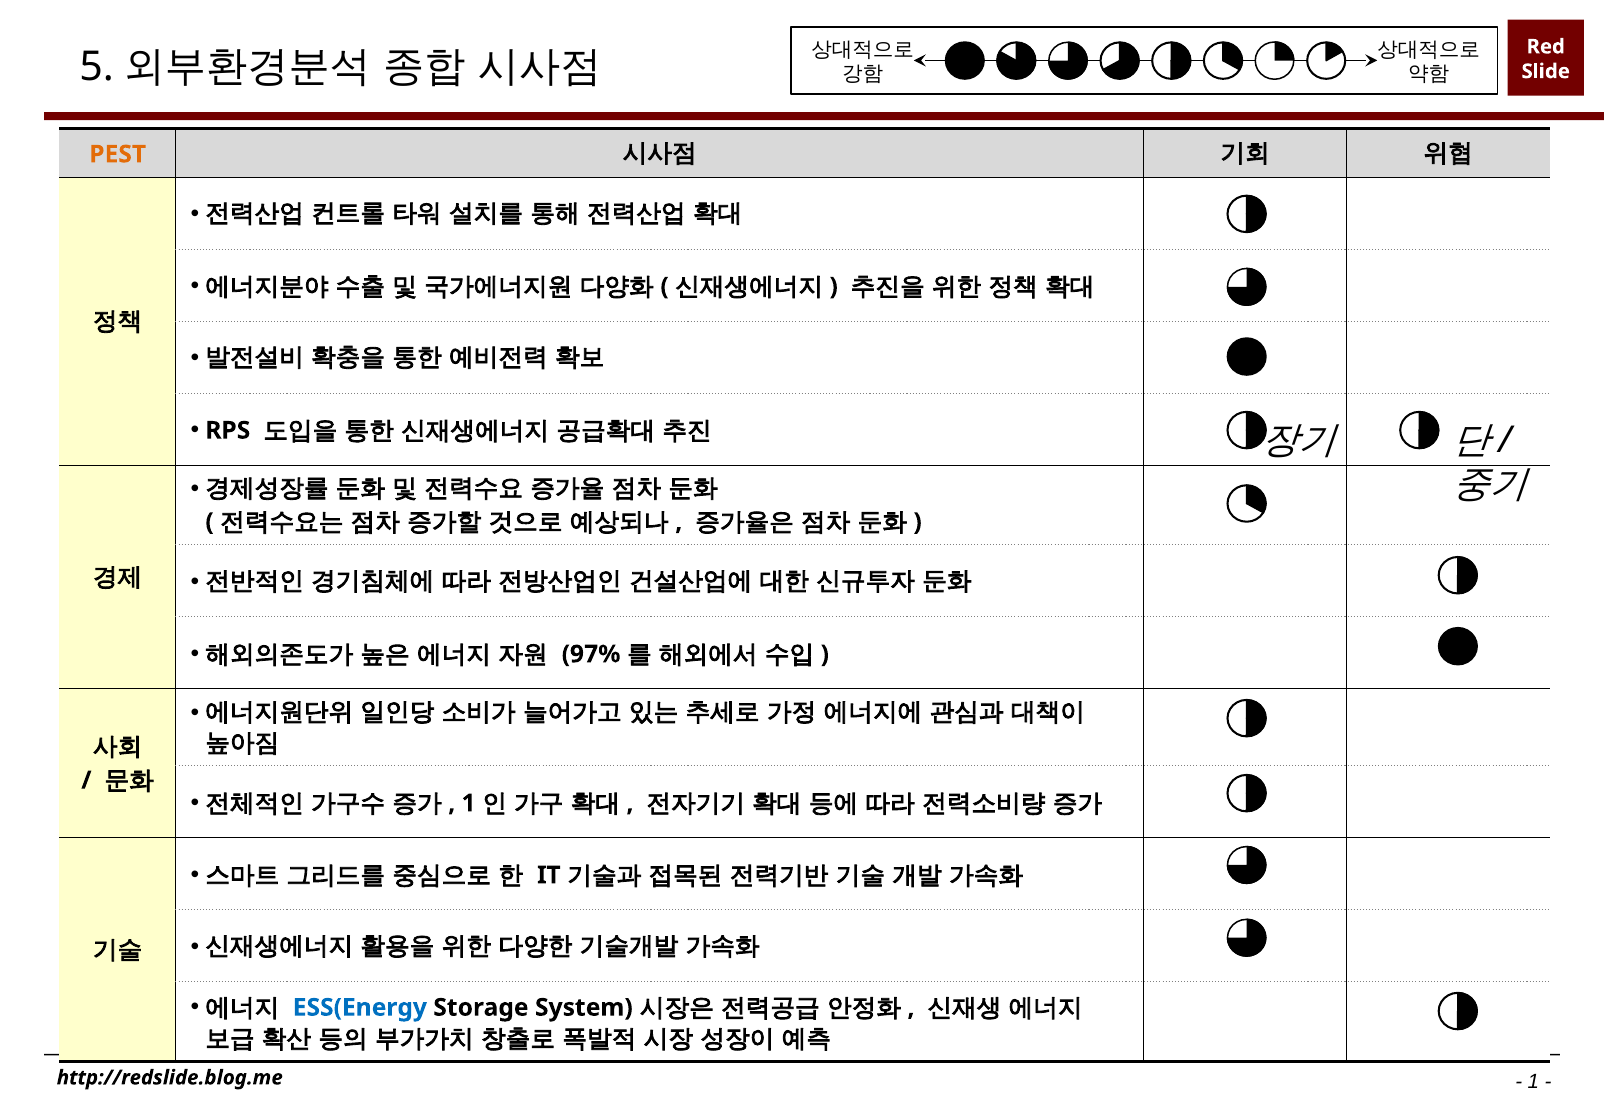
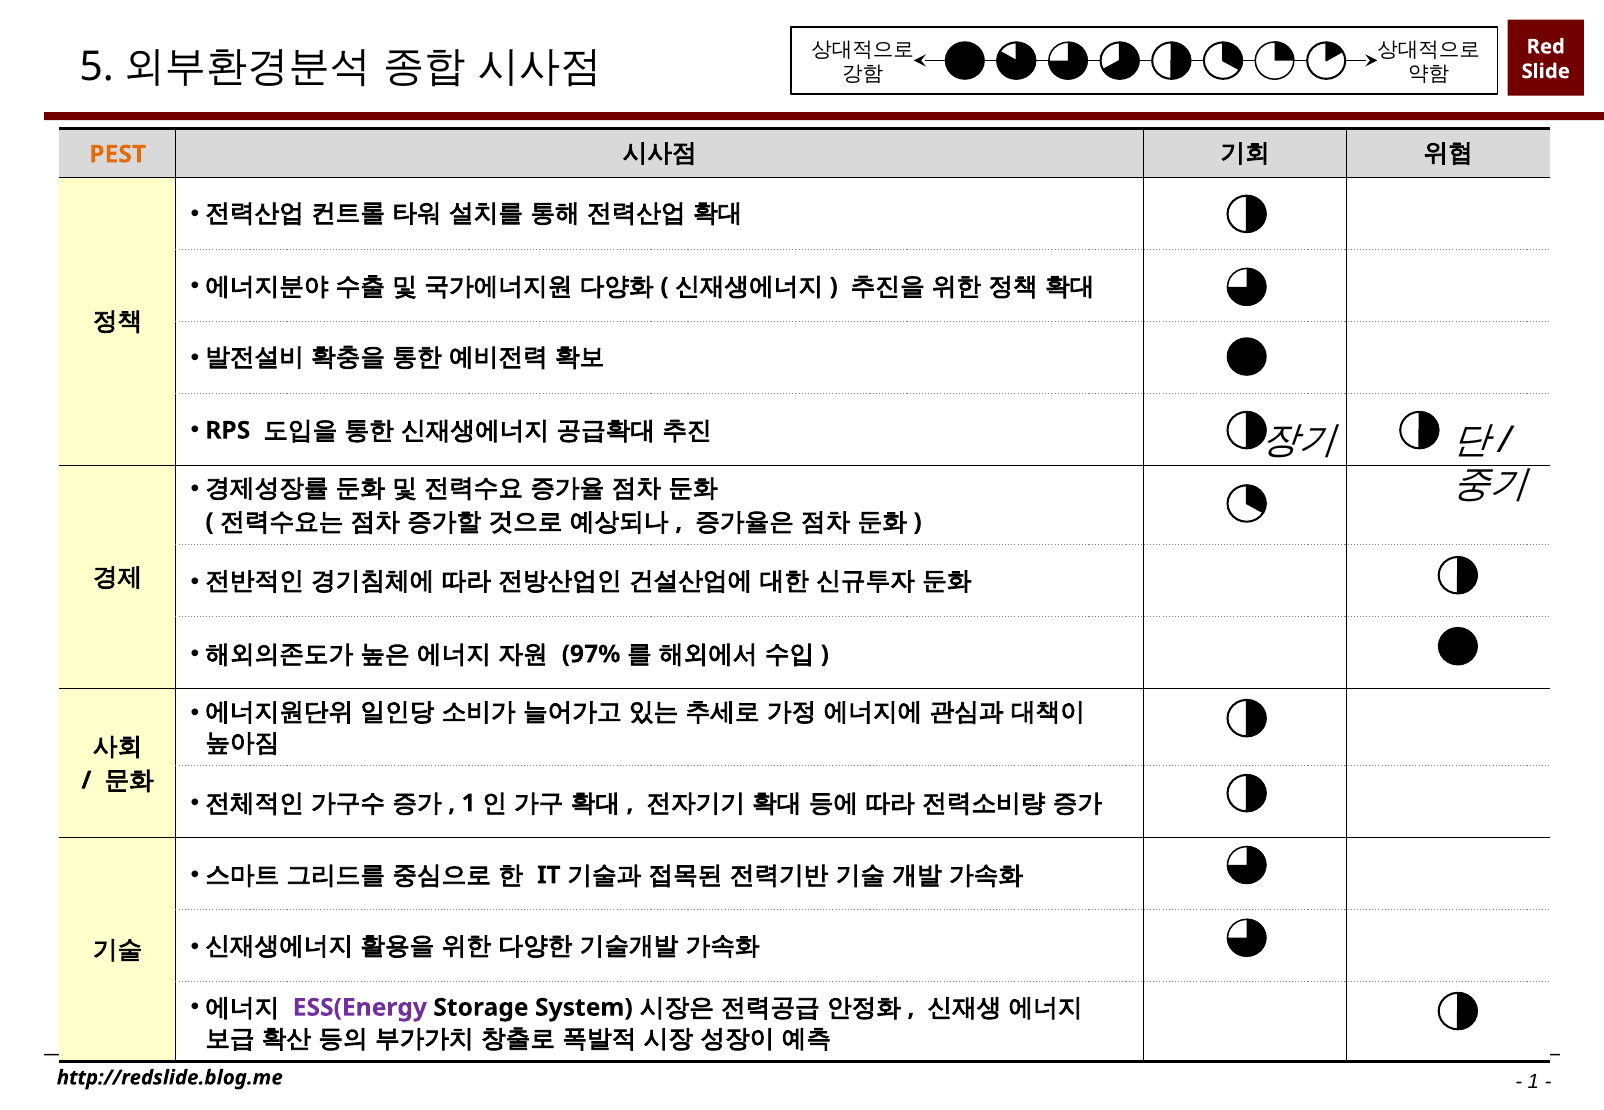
ESS(Energy colour: blue -> purple (360, 1008)
